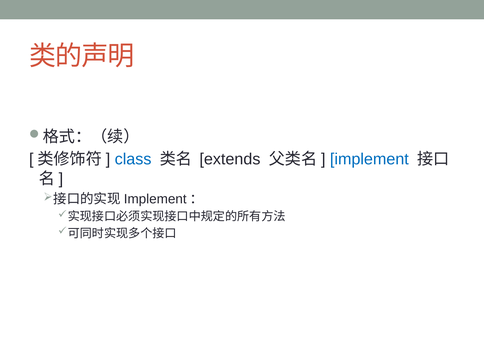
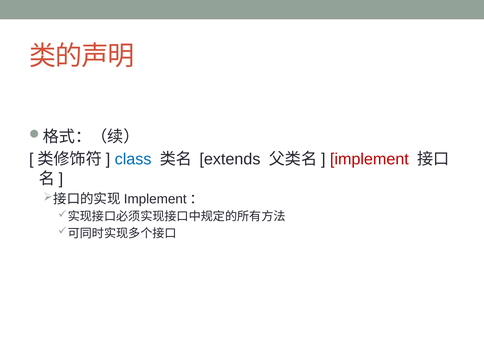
implement colour: blue -> red (369, 159)
